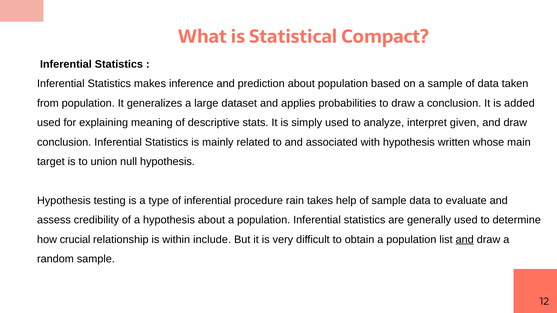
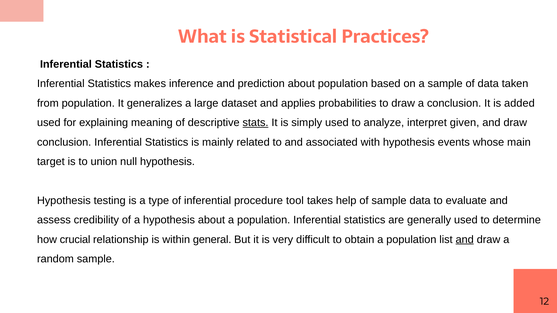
Compact: Compact -> Practices (385, 37)
stats underline: none -> present (255, 123)
written: written -> events (454, 142)
rain: rain -> tool (295, 201)
include: include -> general (212, 240)
